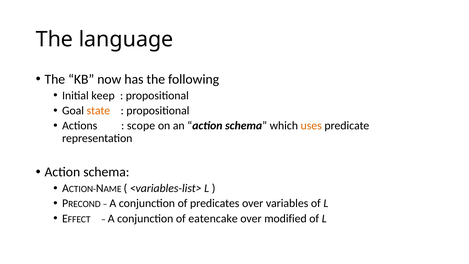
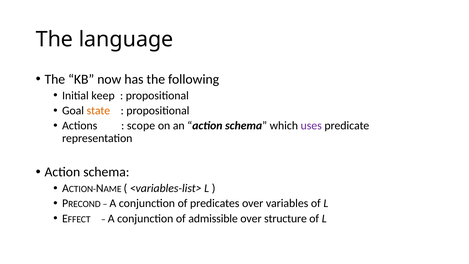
uses colour: orange -> purple (311, 126)
eatencake: eatencake -> admissible (213, 218)
modified: modified -> structure (286, 218)
